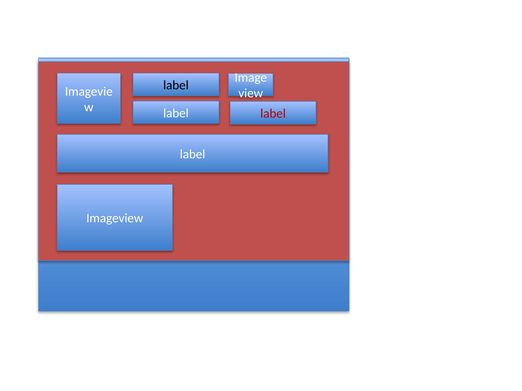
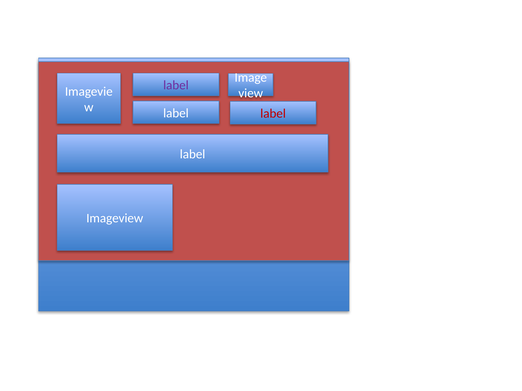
label colour: black -> purple (176, 85)
